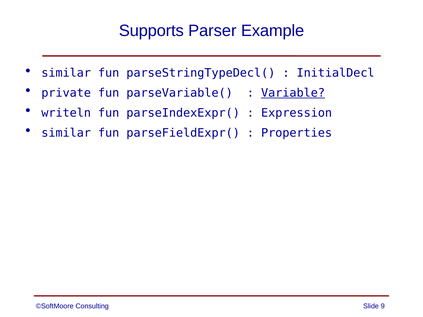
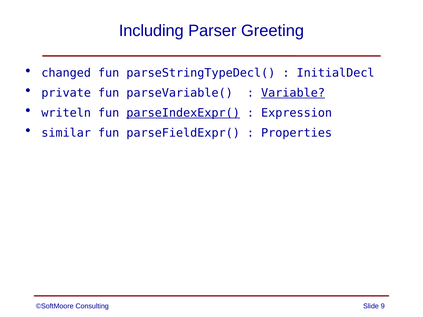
Supports: Supports -> Including (151, 31)
Example: Example -> Greeting (273, 31)
similar: similar -> changed (66, 73)
parseIndexExpr( underline: none -> present (183, 113)
